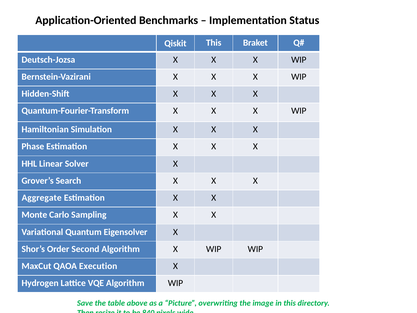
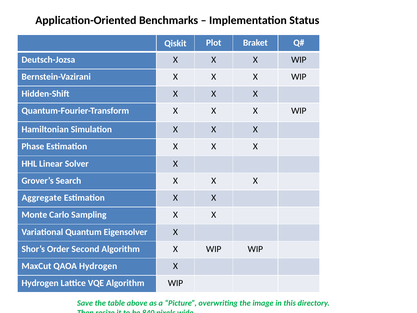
Qiskit This: This -> Plot (214, 43)
QAOA Execution: Execution -> Hydrogen (98, 266)
